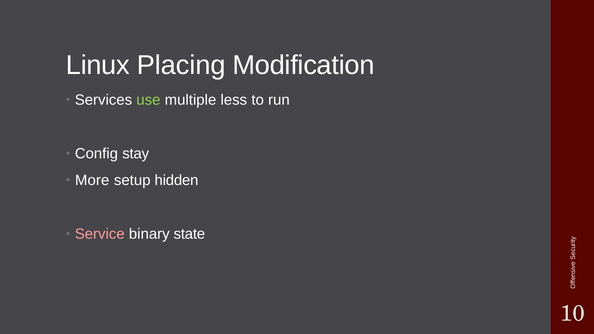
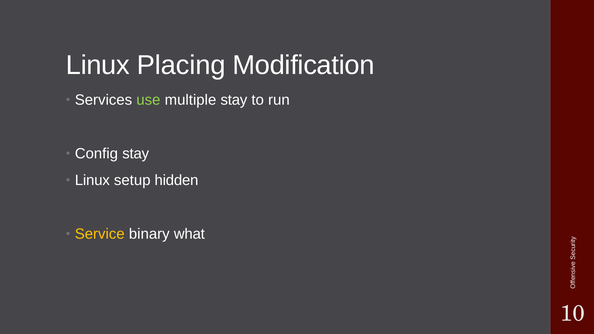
multiple less: less -> stay (234, 100)
More: More -> Linux (92, 180)
Service colour: pink -> yellow (100, 234)
state: state -> what (189, 234)
